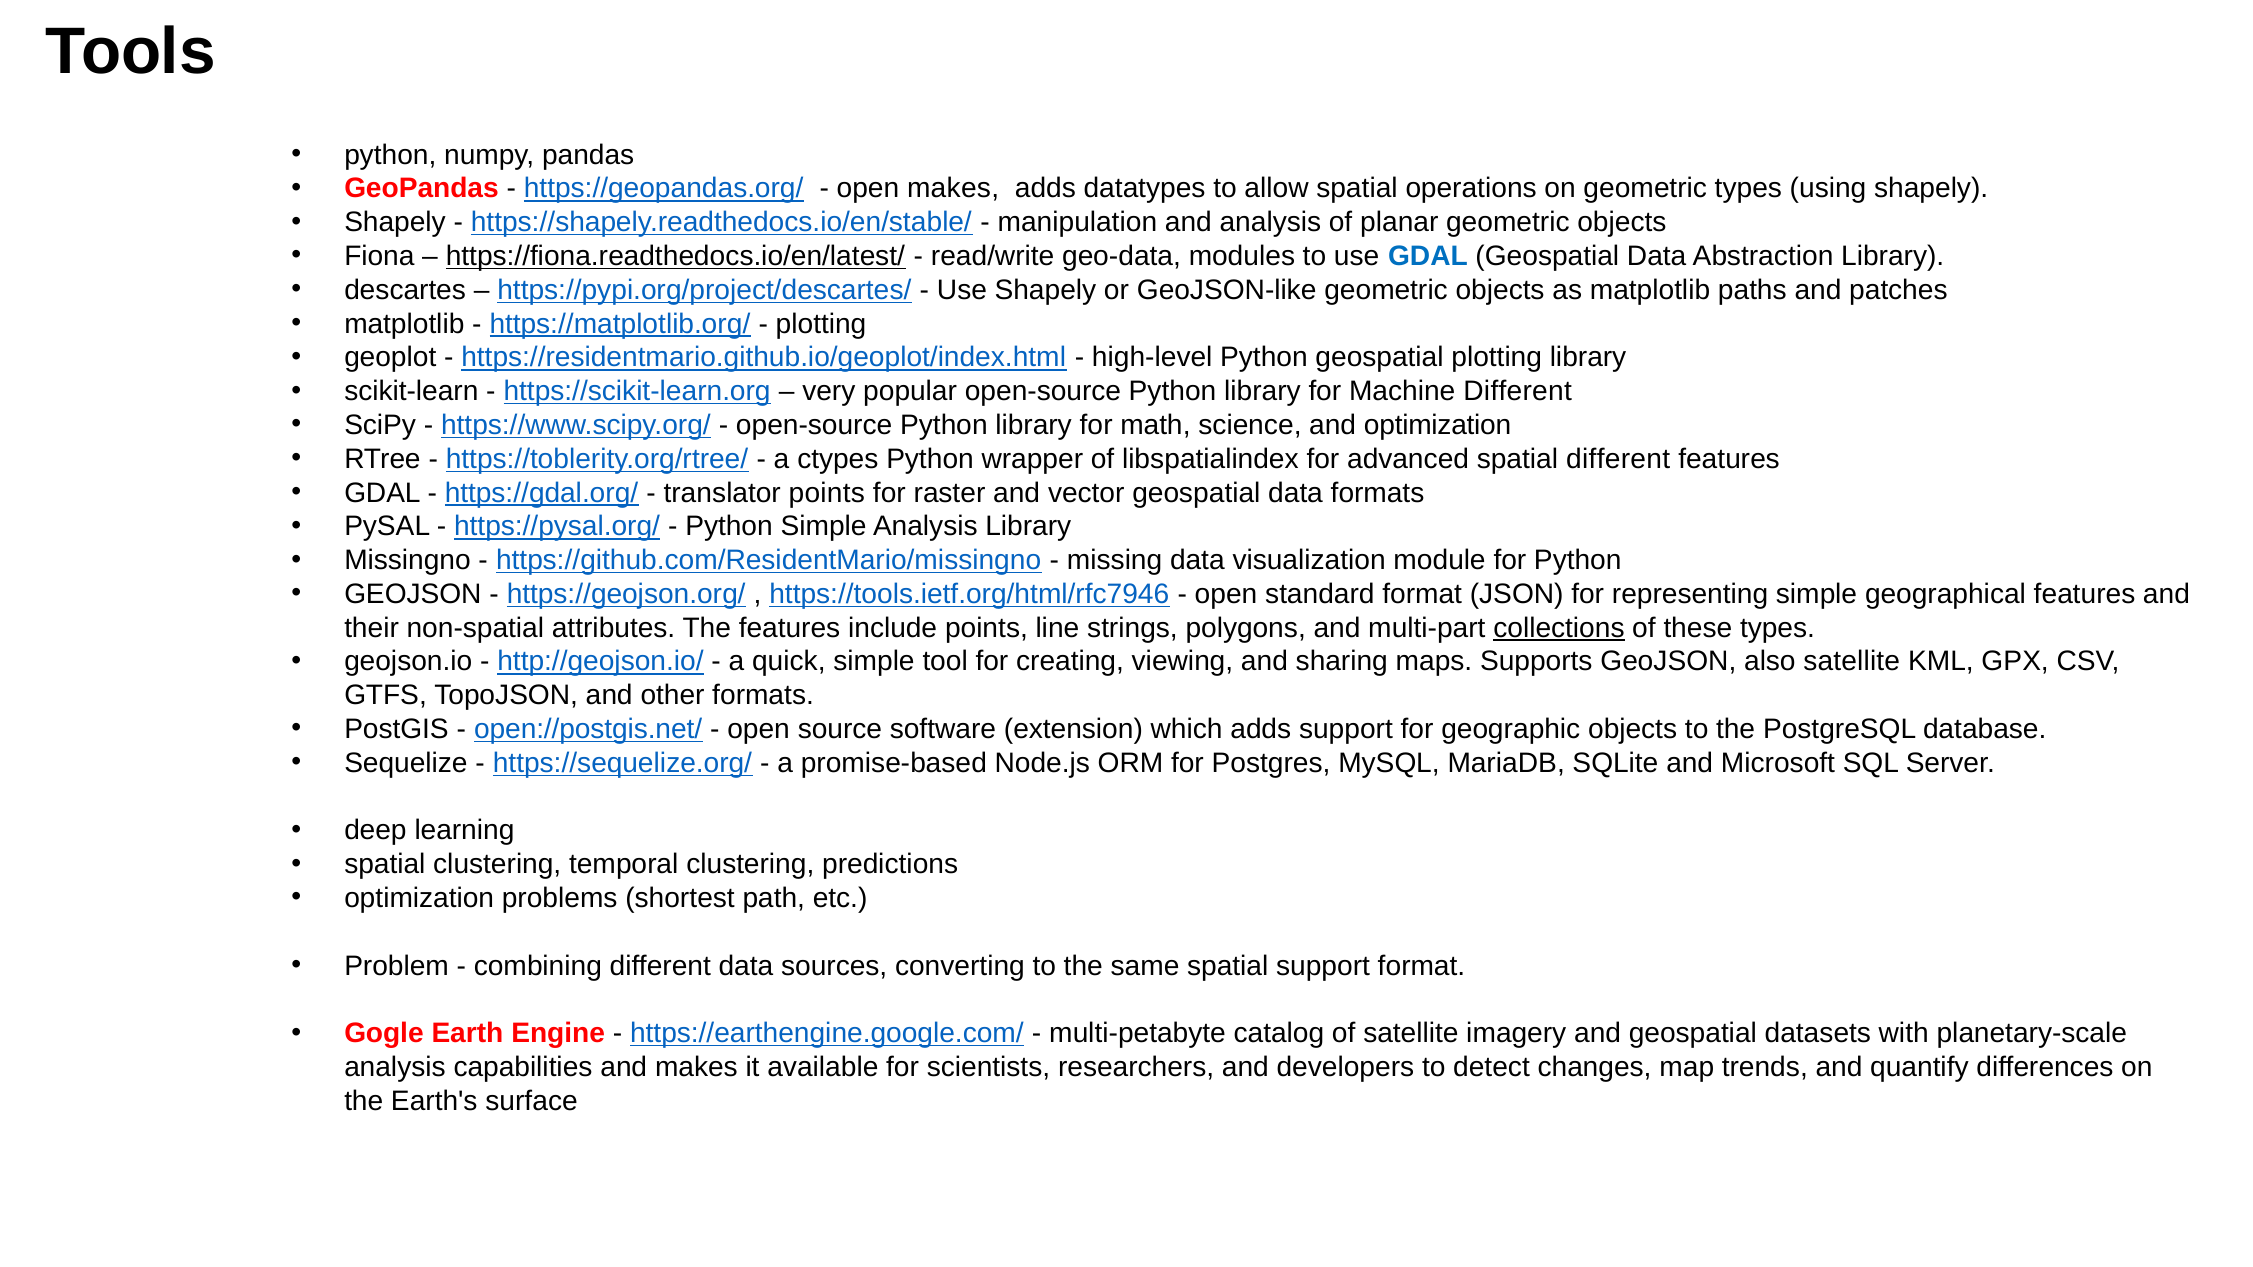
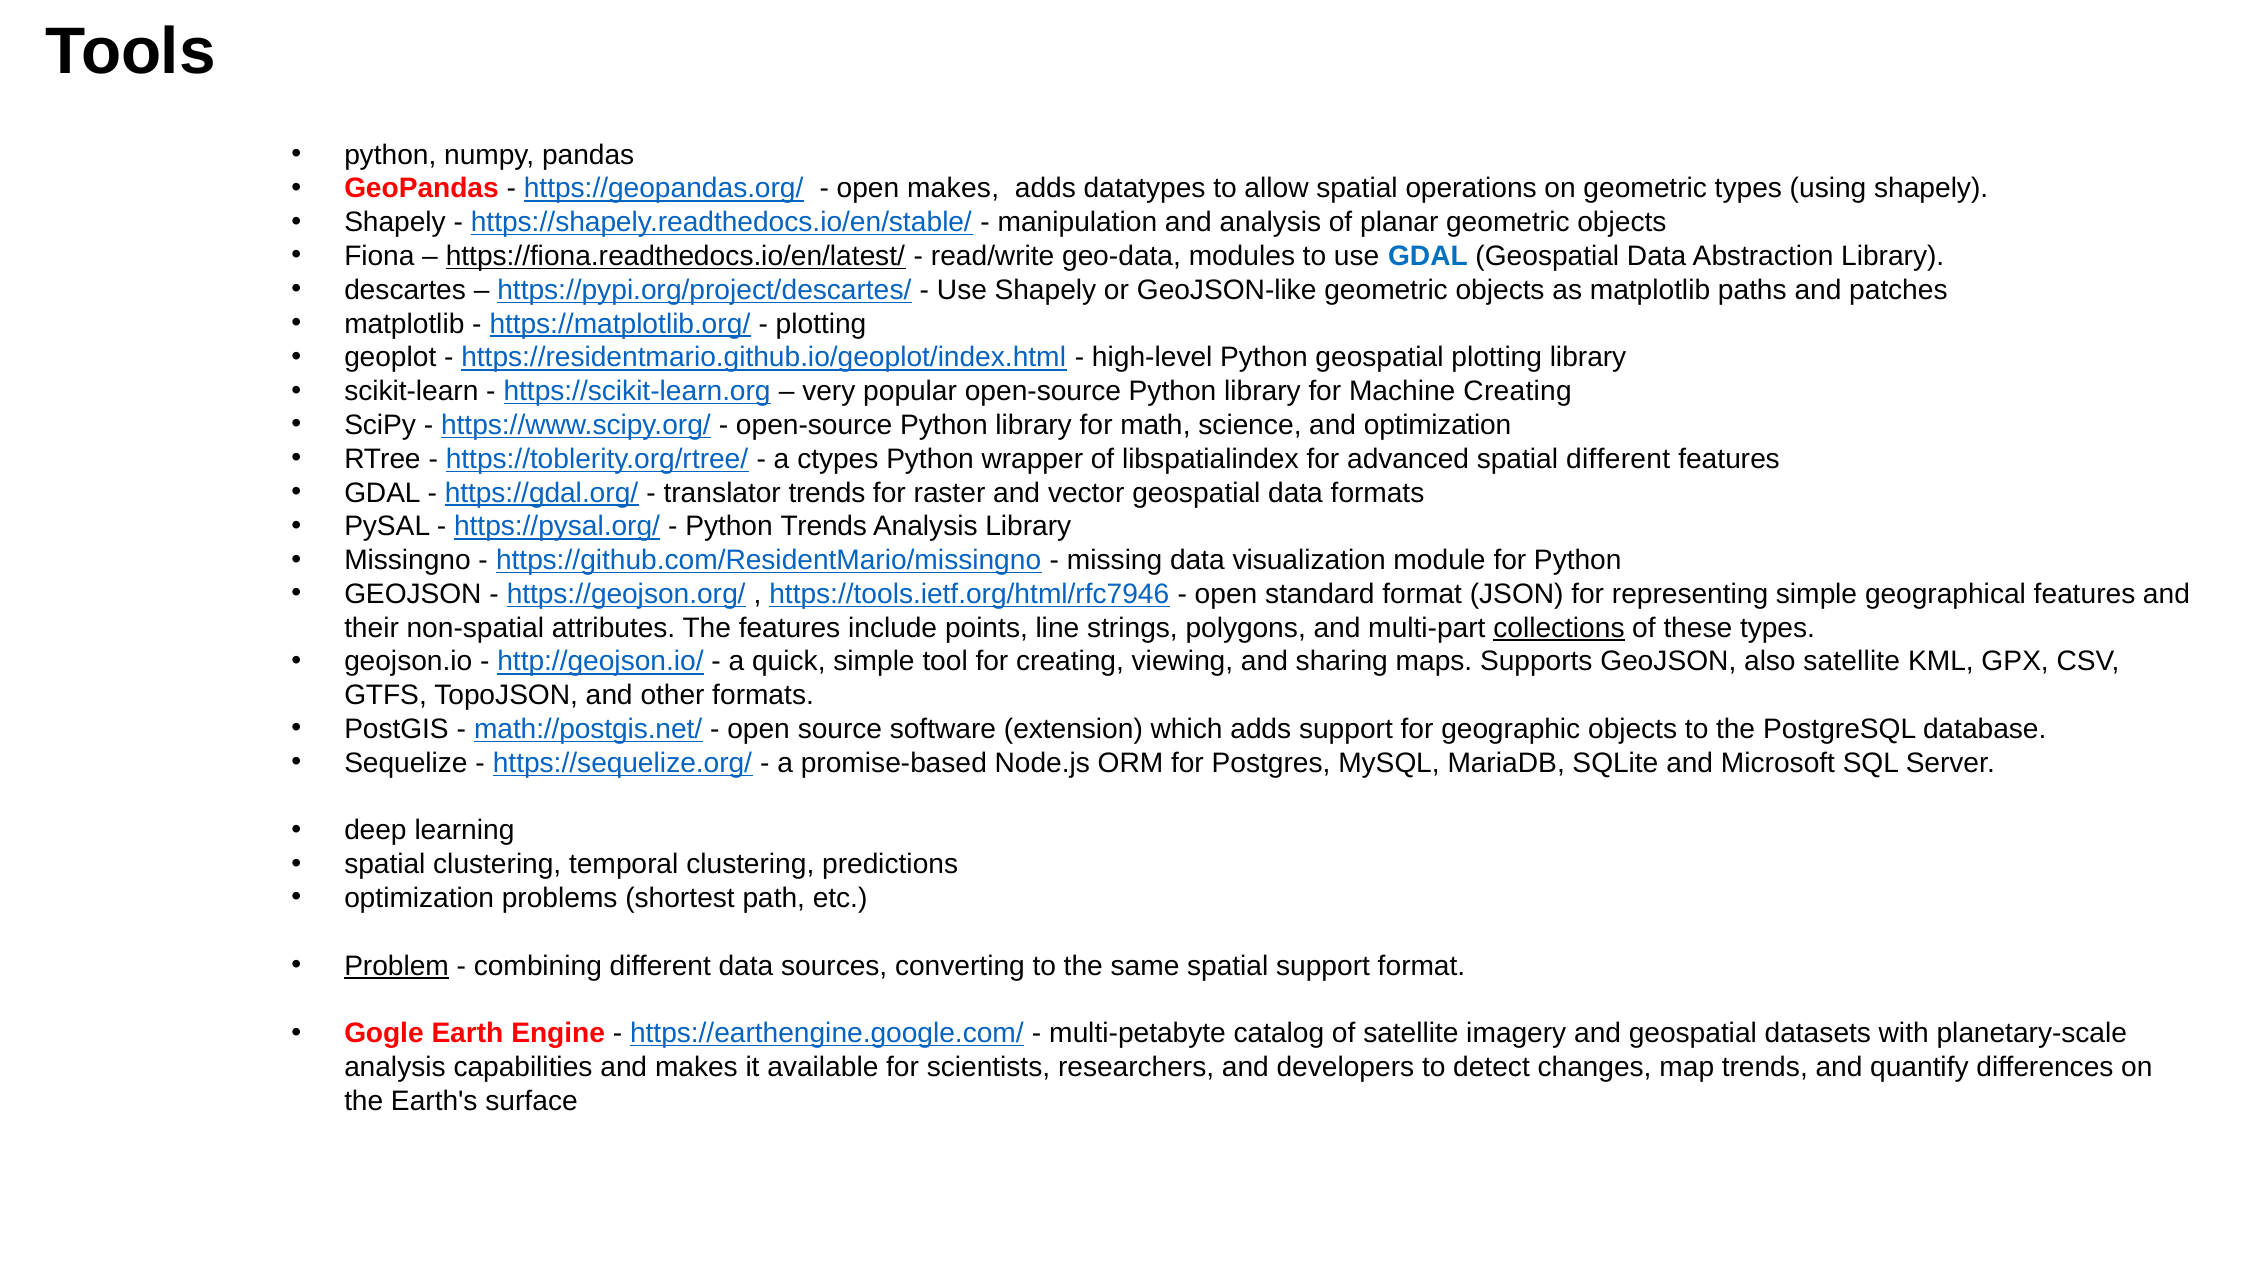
Machine Different: Different -> Creating (1518, 391)
translator points: points -> trends (827, 493)
Python Simple: Simple -> Trends (824, 527)
open://postgis.net/: open://postgis.net/ -> math://postgis.net/ (588, 729)
Problem underline: none -> present (397, 966)
